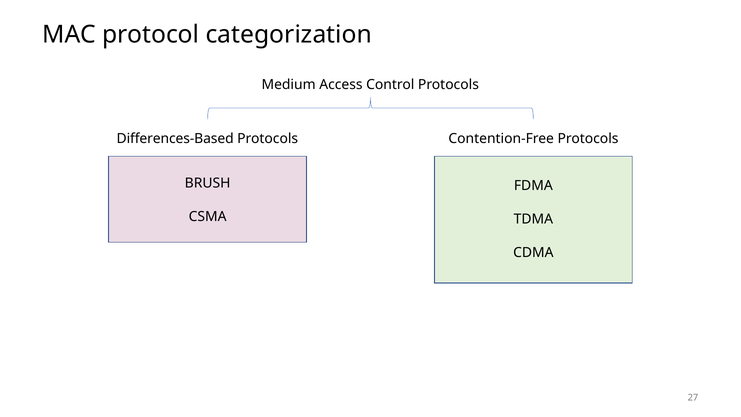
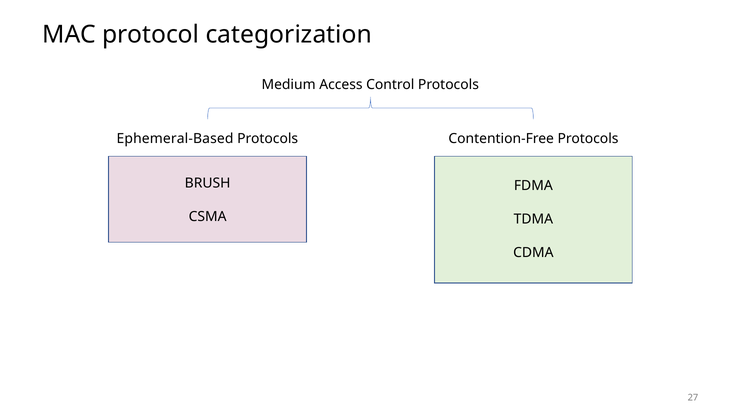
Differences-Based: Differences-Based -> Ephemeral-Based (175, 139)
